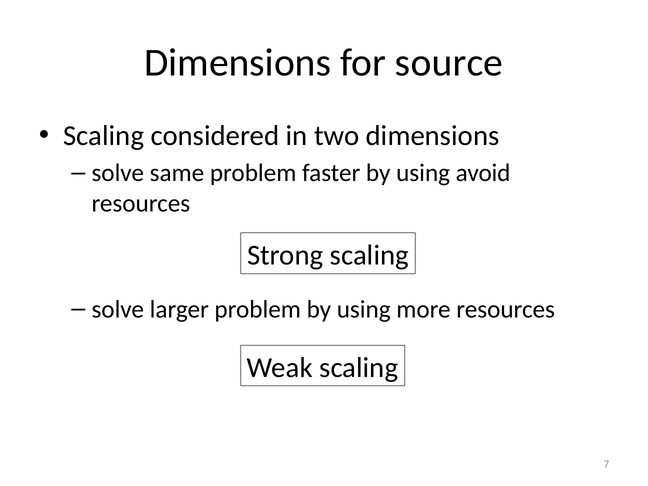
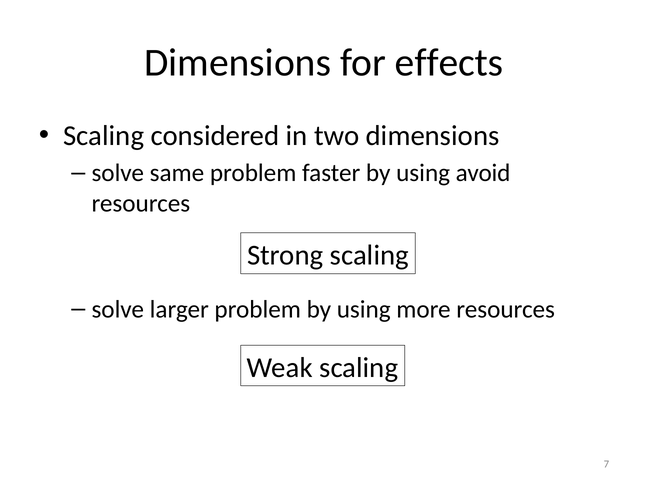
source: source -> effects (449, 63)
